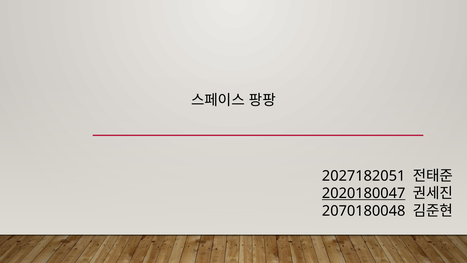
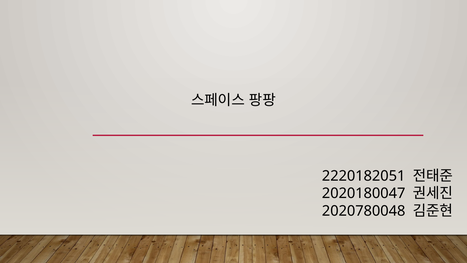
2027182051: 2027182051 -> 2220182051 (364, 176)
2020180047 underline: present -> none (364, 193)
2070180048: 2070180048 -> 2020780048 (364, 211)
